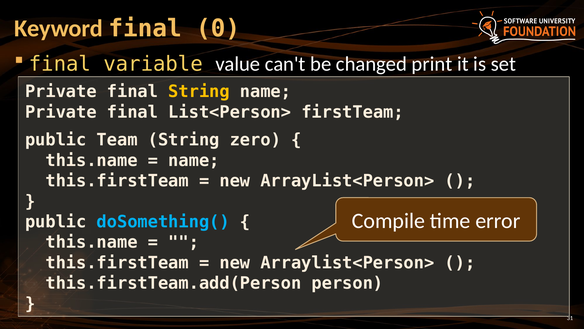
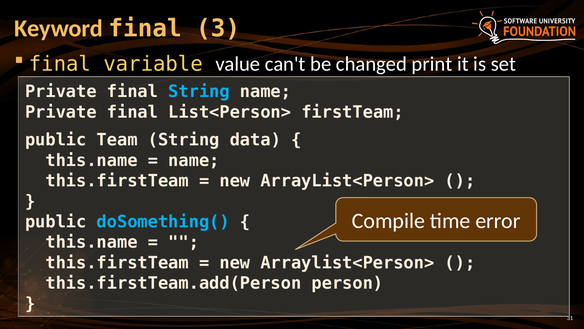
0: 0 -> 3 (218, 28)
String colour: yellow -> light blue (199, 92)
zero: zero -> data (255, 140)
